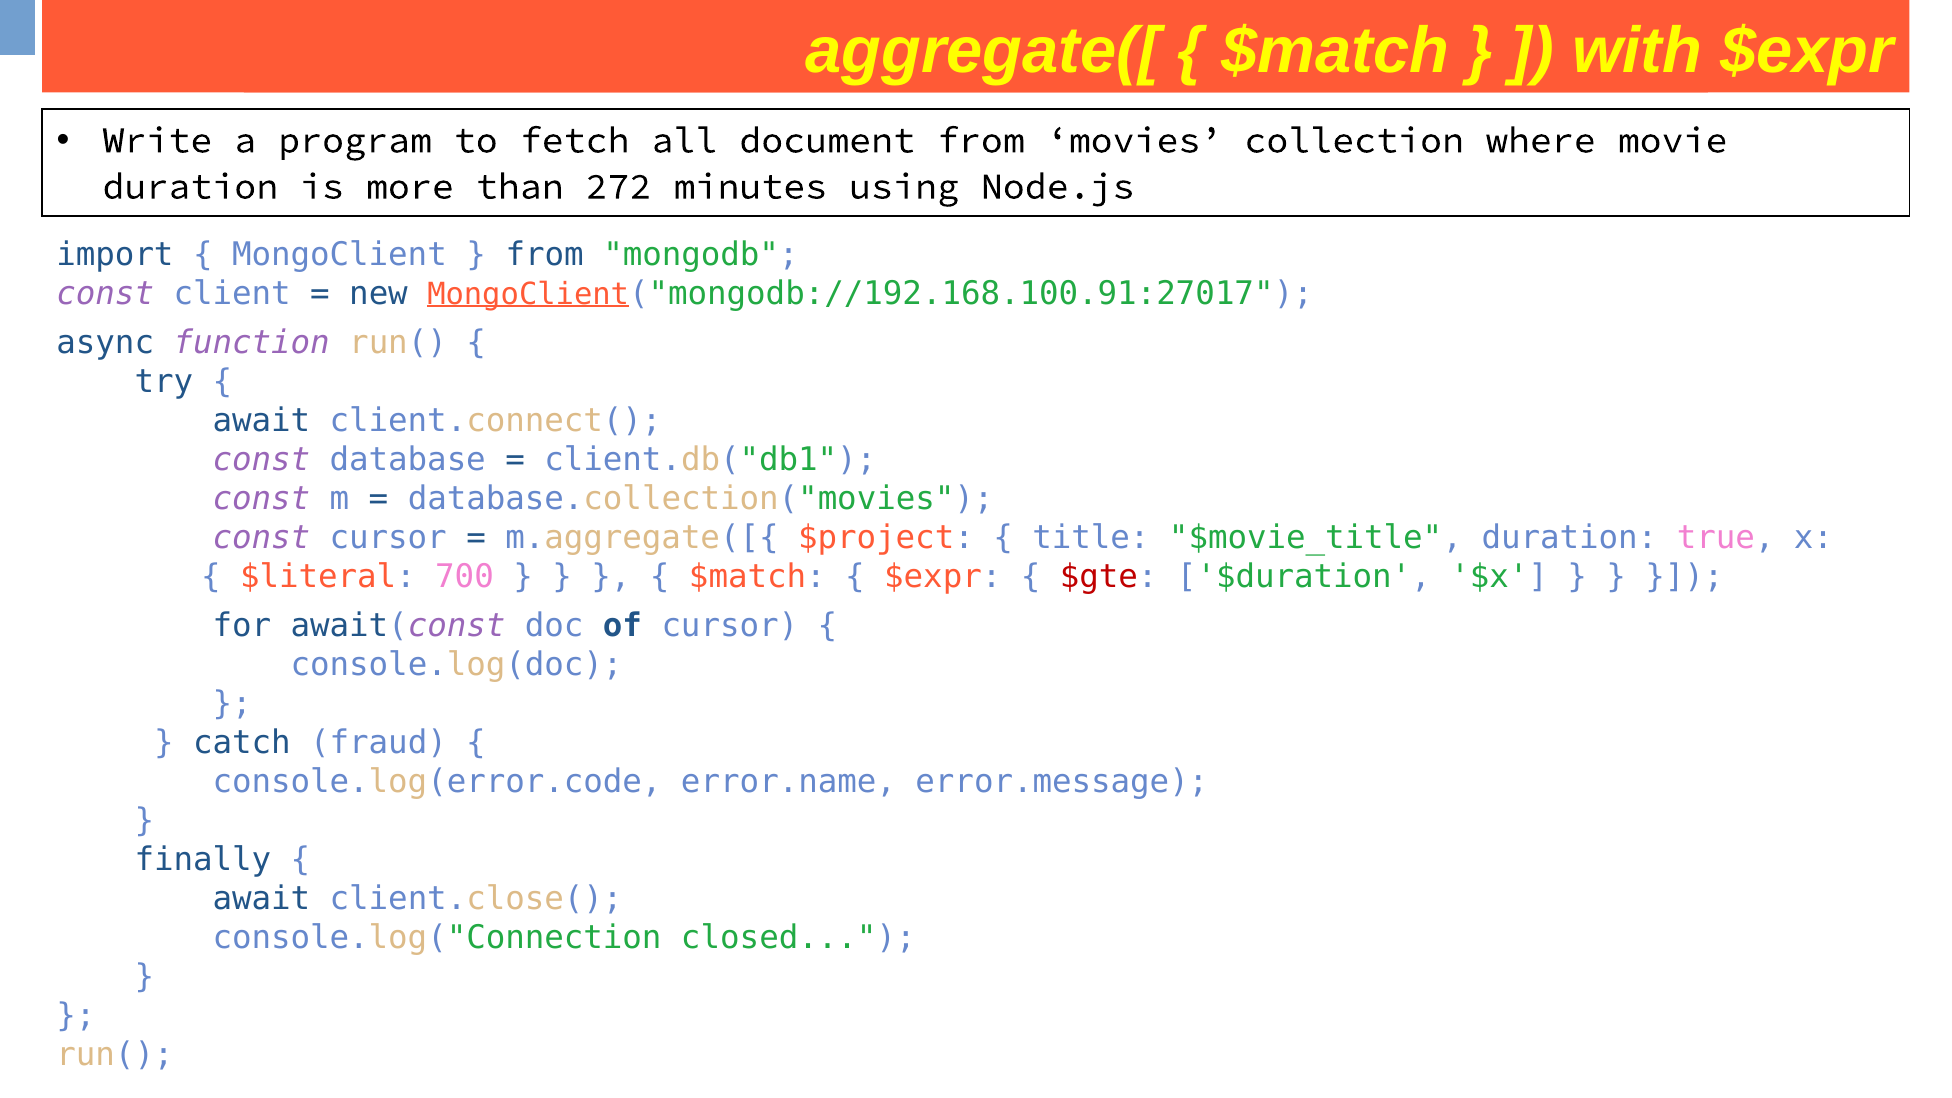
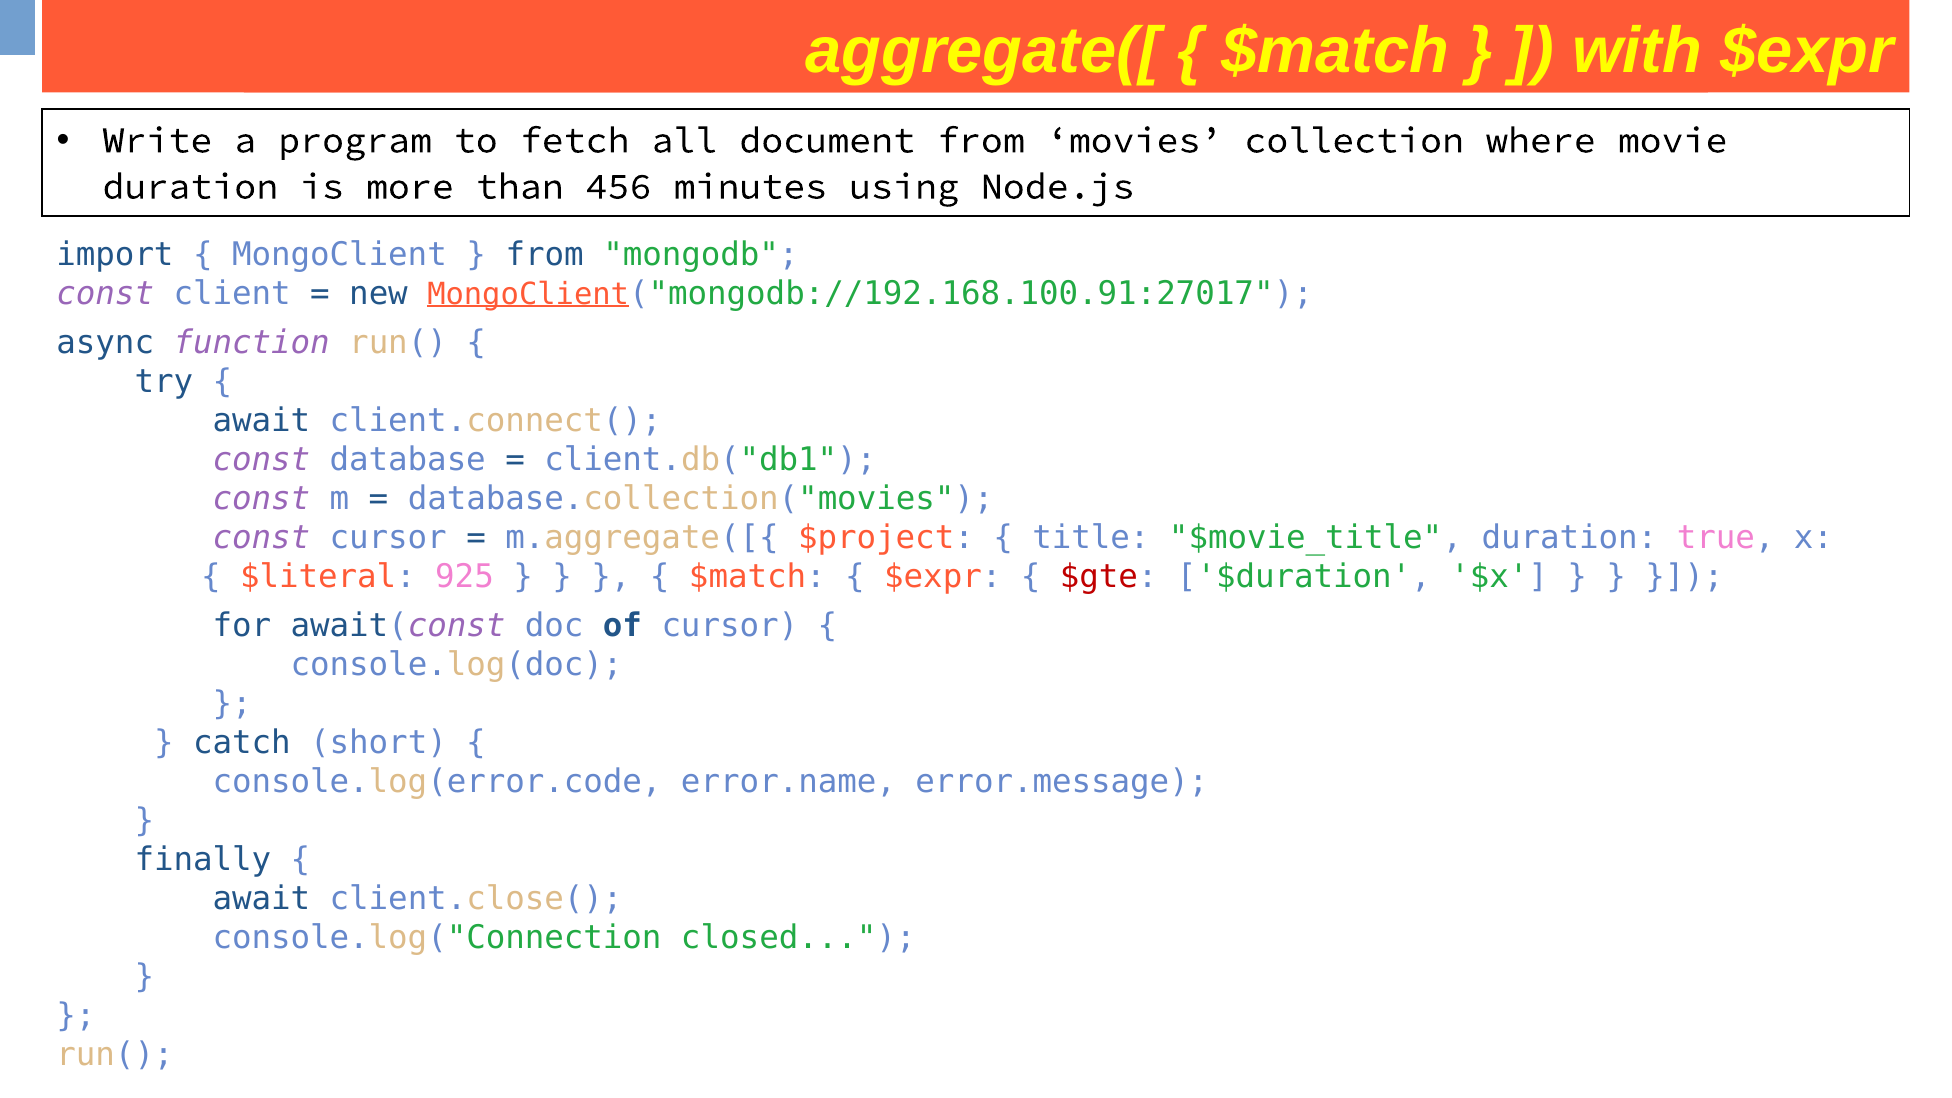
272: 272 -> 456 (619, 186)
700: 700 -> 925 (465, 577)
fraud: fraud -> short (378, 743)
